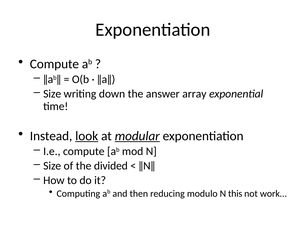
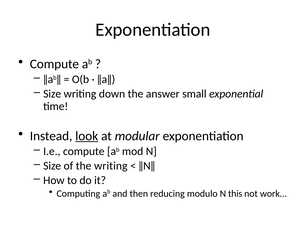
array: array -> small (194, 94)
modular underline: present -> none (137, 136)
the divided: divided -> writing (111, 165)
